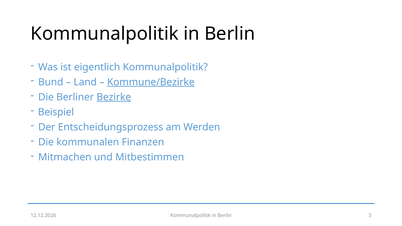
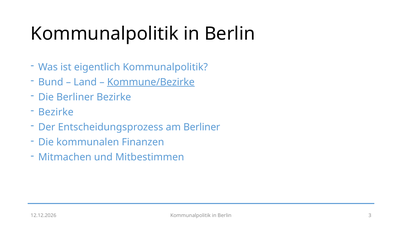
Bezirke underline: present -> none (114, 97)
Beispiel: Beispiel -> Bezirke (56, 112)
am Werden: Werden -> Berliner (202, 127)
